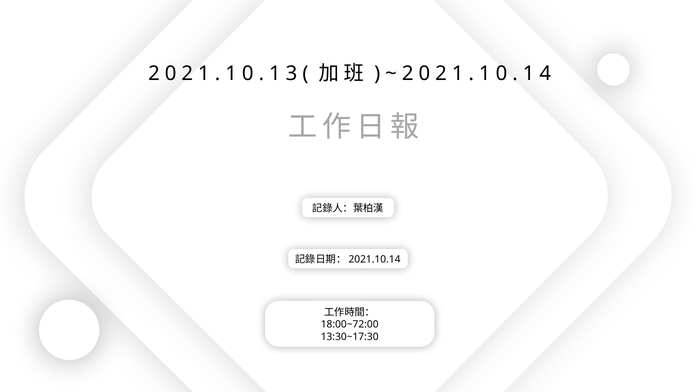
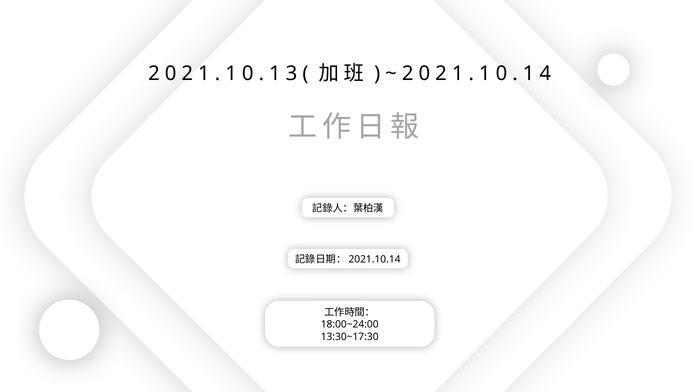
18:00~72:00: 18:00~72:00 -> 18:00~24:00 (350, 324)
